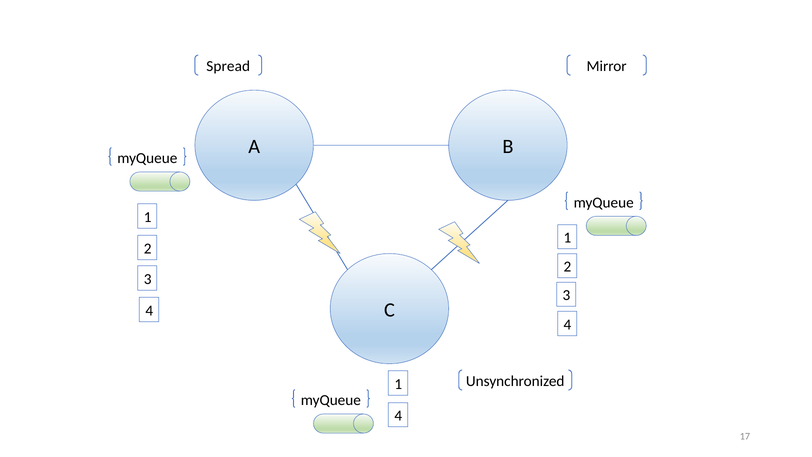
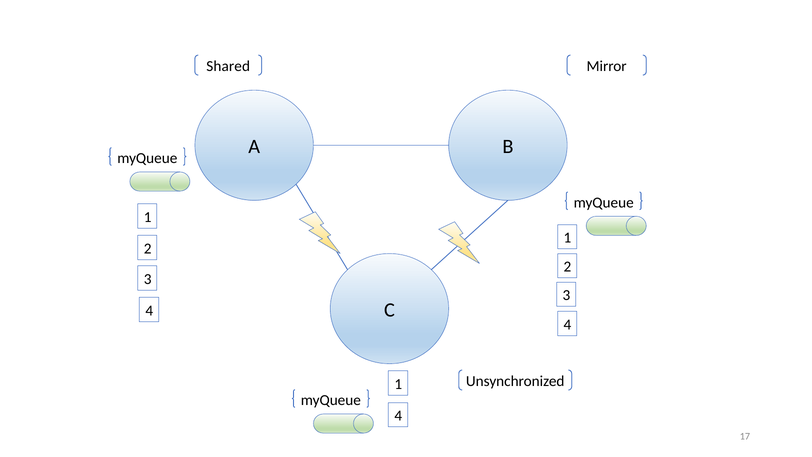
Spread: Spread -> Shared (228, 66)
